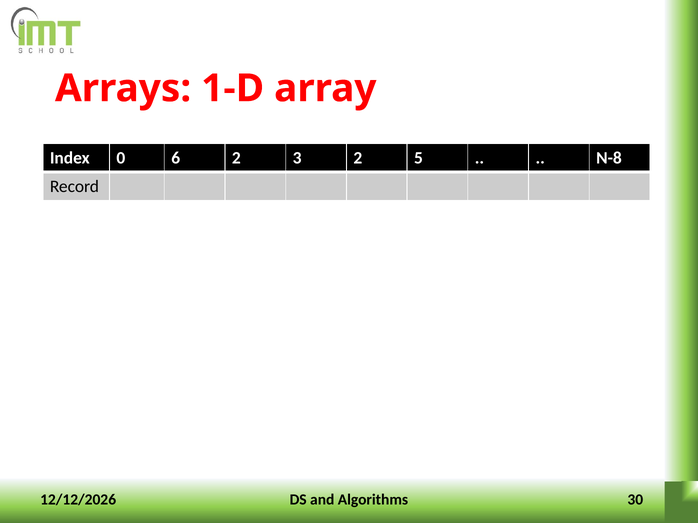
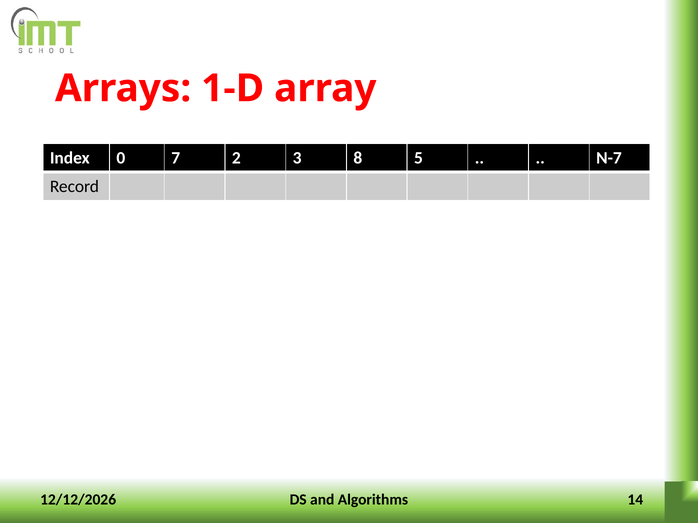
6: 6 -> 7 (176, 158)
3 2: 2 -> 8 (358, 158)
N-8: N-8 -> N-7 (609, 158)
30: 30 -> 14 (635, 500)
